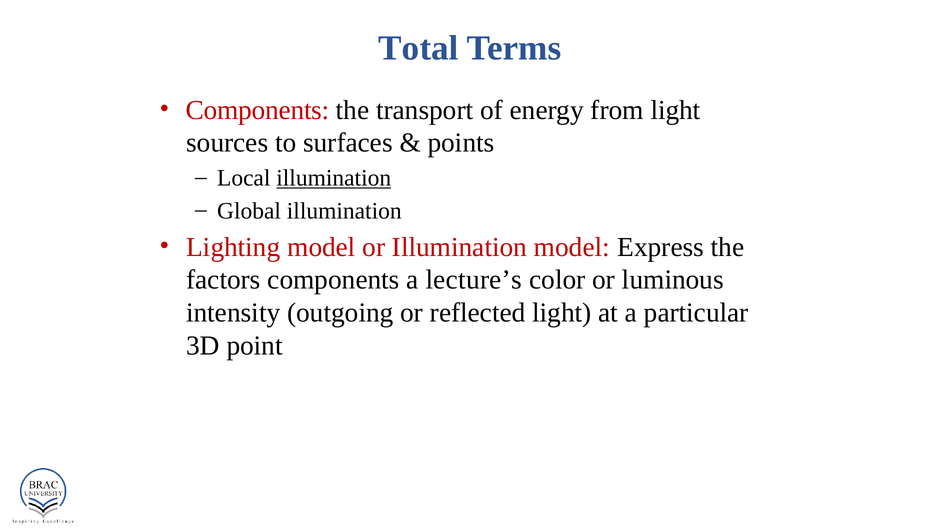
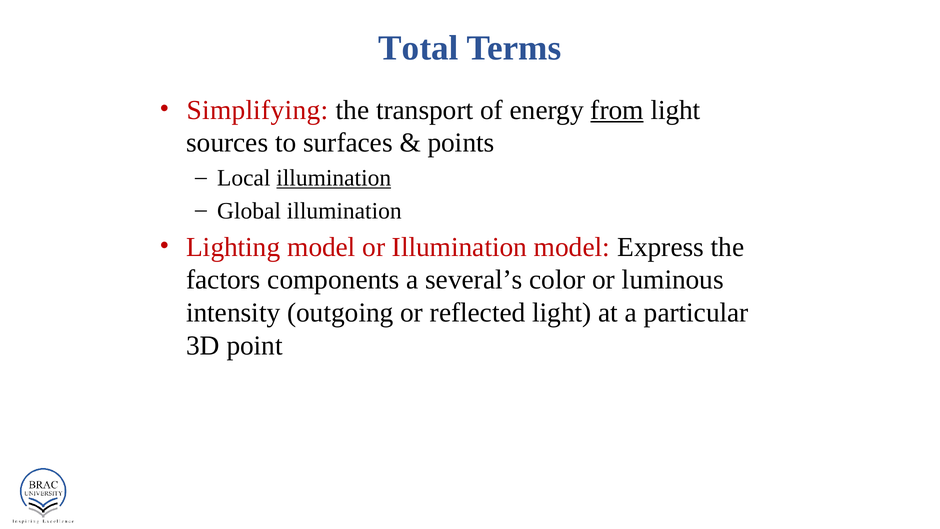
Components: Components -> Simplifying (257, 110)
from underline: none -> present (617, 110)
lecture’s: lecture’s -> several’s (474, 280)
